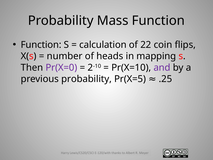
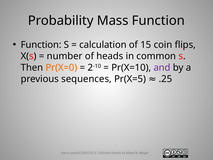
22: 22 -> 15 (146, 45)
mapping: mapping -> common (156, 56)
Pr(X=0 colour: purple -> orange (61, 67)
previous probability: probability -> sequences (86, 79)
